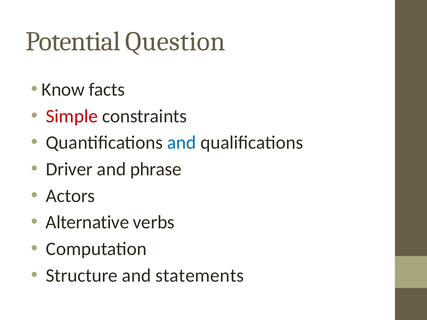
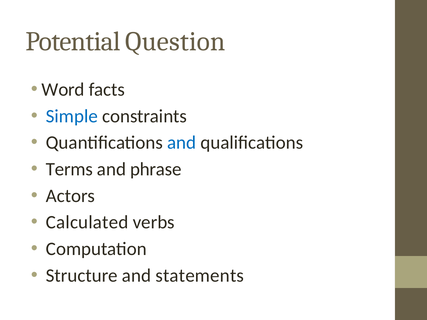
Know: Know -> Word (63, 90)
Simple colour: red -> blue (72, 116)
Driver: Driver -> Terms (69, 169)
Alternative: Alternative -> Calculated (87, 223)
